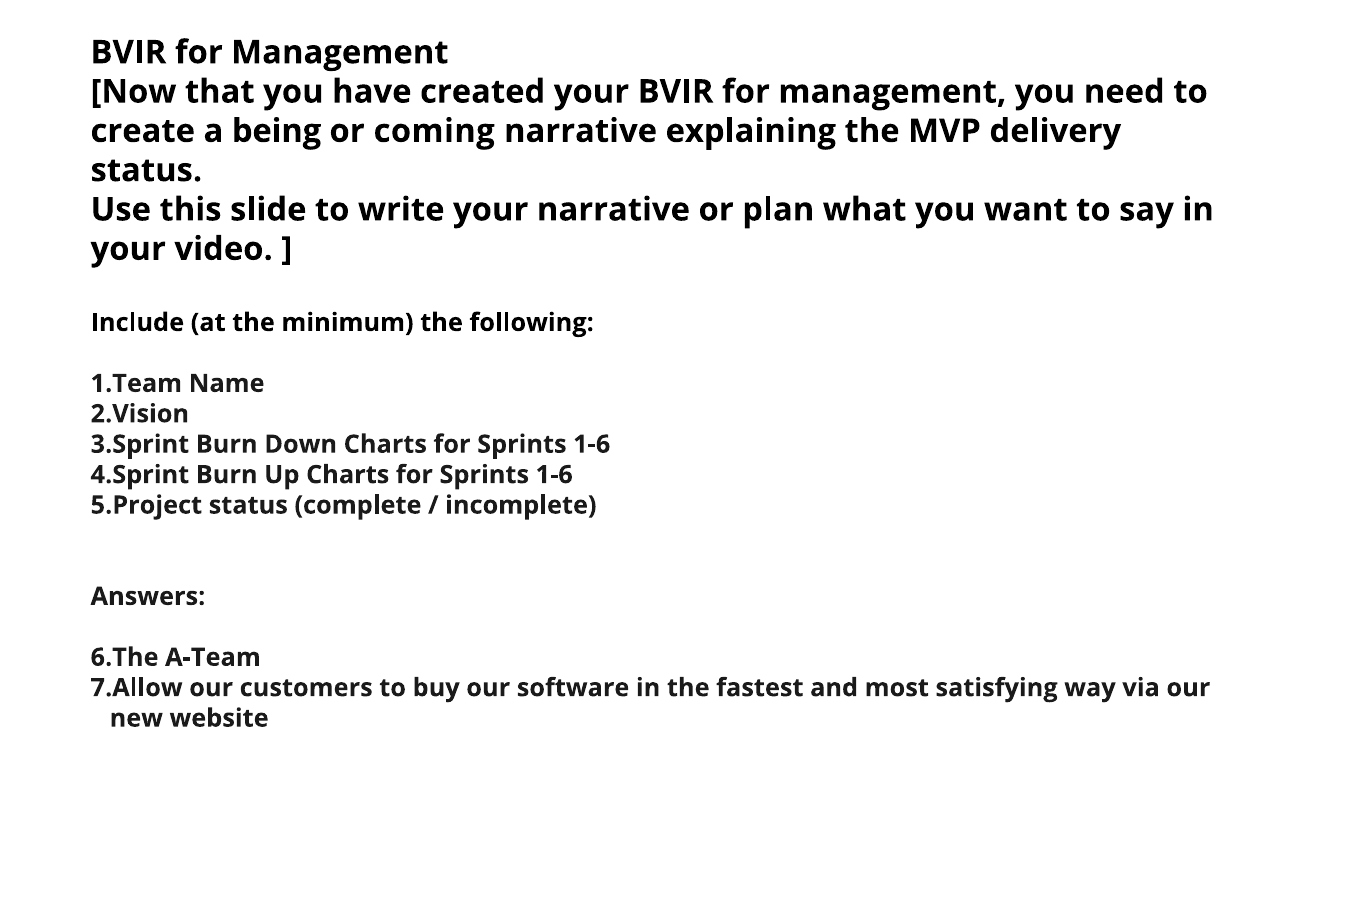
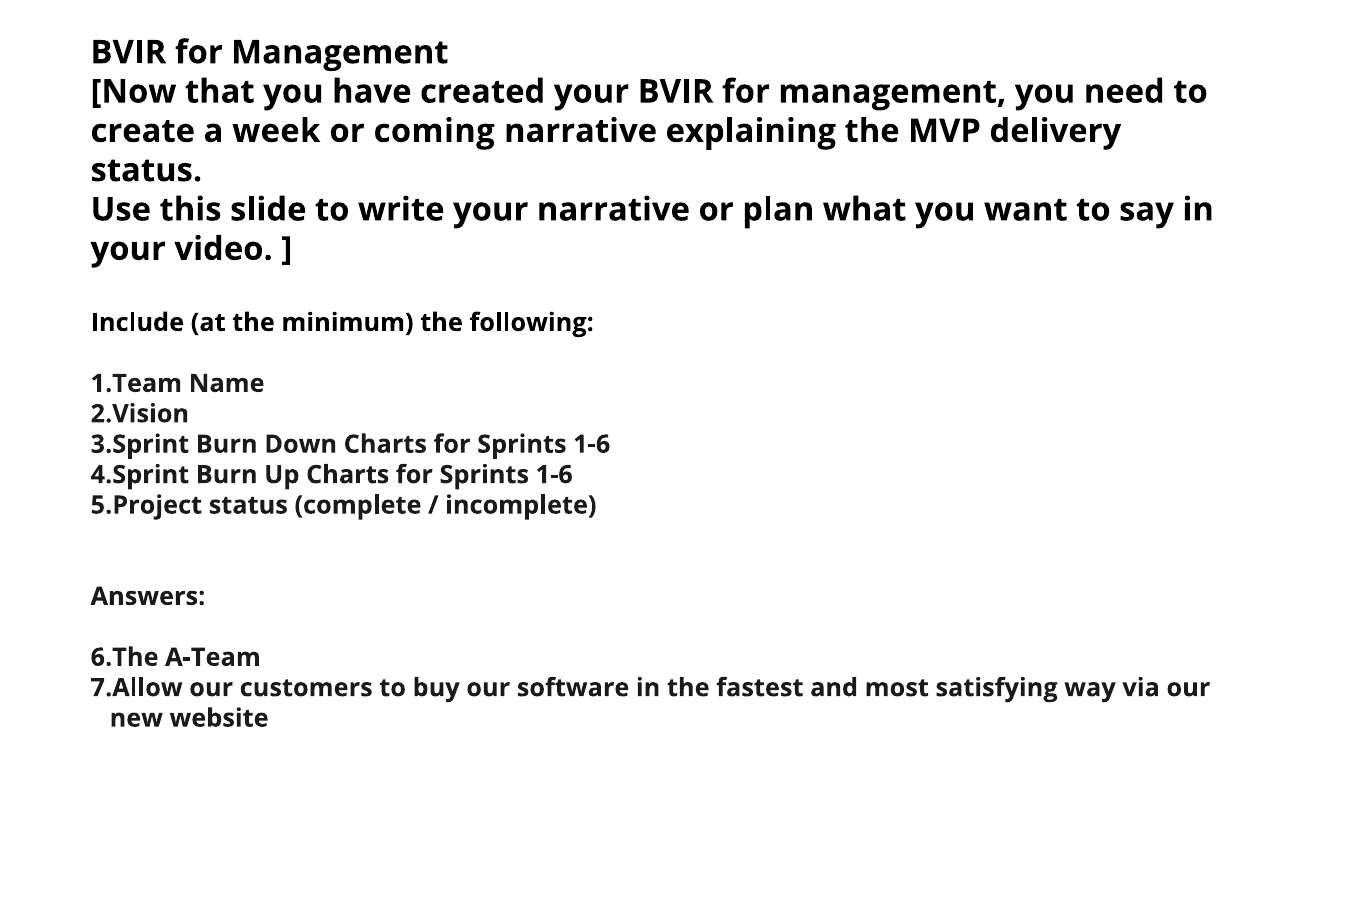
being: being -> week (276, 131)
